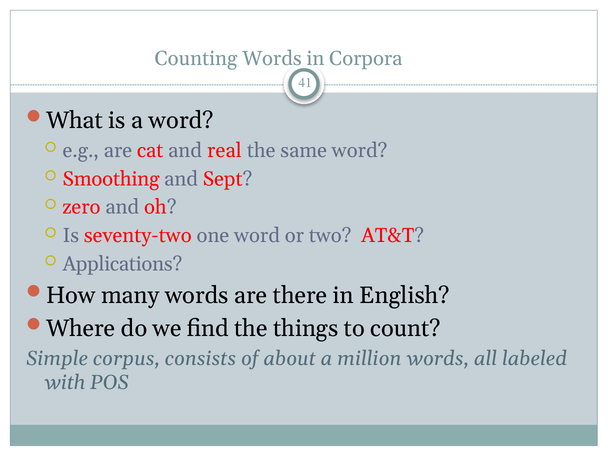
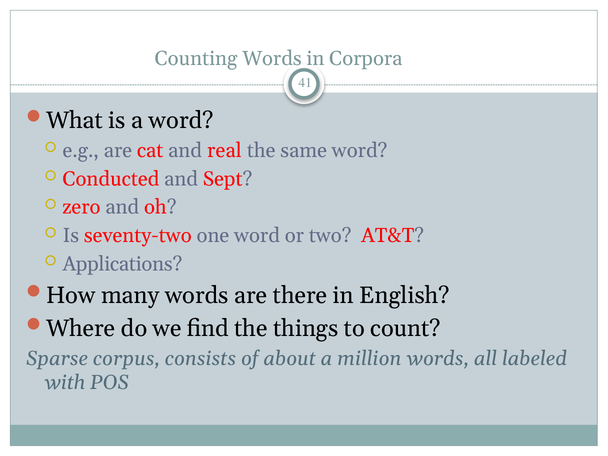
Smoothing: Smoothing -> Conducted (111, 179)
Simple: Simple -> Sparse (57, 358)
